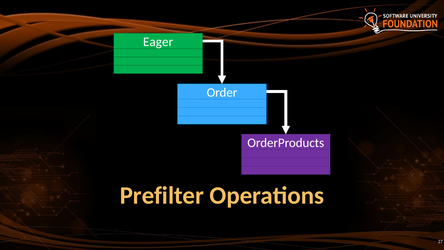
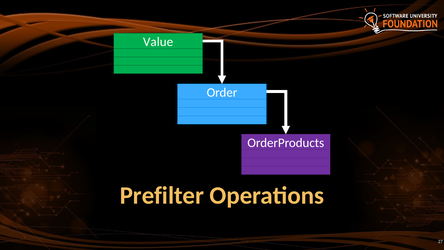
Eager: Eager -> Value (158, 42)
